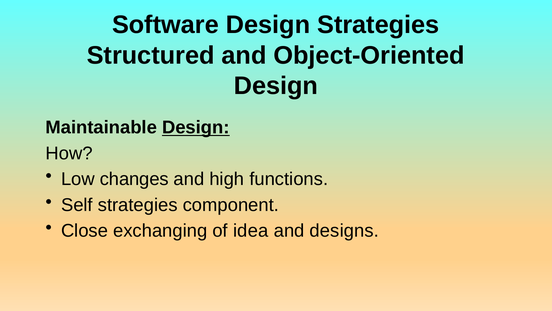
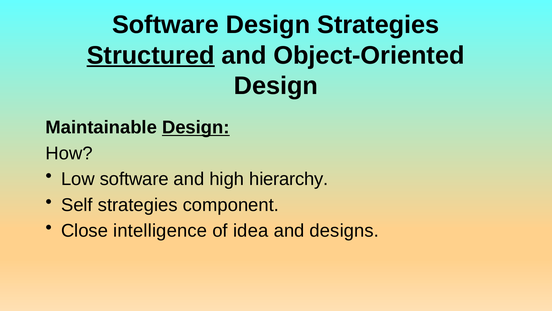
Structured underline: none -> present (151, 55)
Low changes: changes -> software (134, 179)
functions: functions -> hierarchy (289, 179)
exchanging: exchanging -> intelligence (160, 230)
